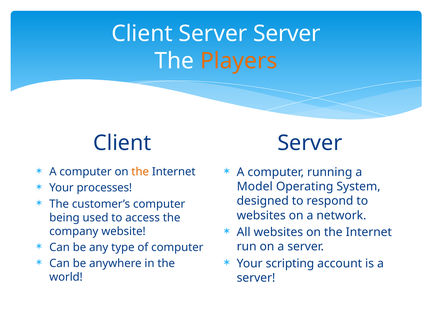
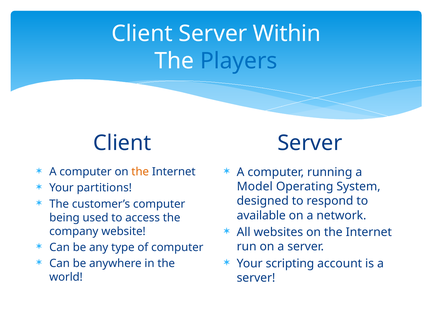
Server Server: Server -> Within (287, 33)
Players colour: orange -> blue (239, 61)
processes: processes -> partitions (104, 188)
websites: websites -> available (261, 215)
